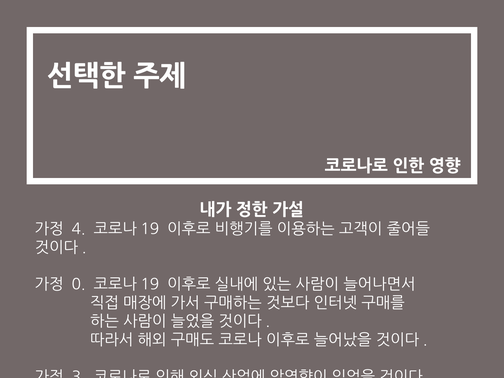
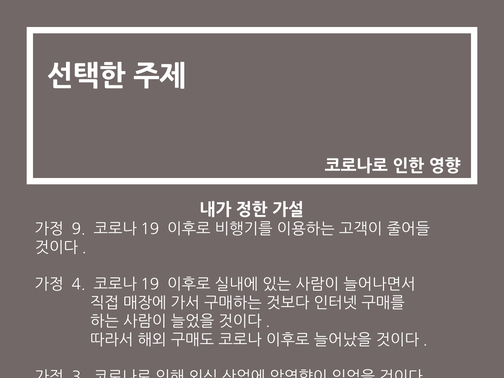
4: 4 -> 9 (79, 229)
0: 0 -> 4 (79, 285)
